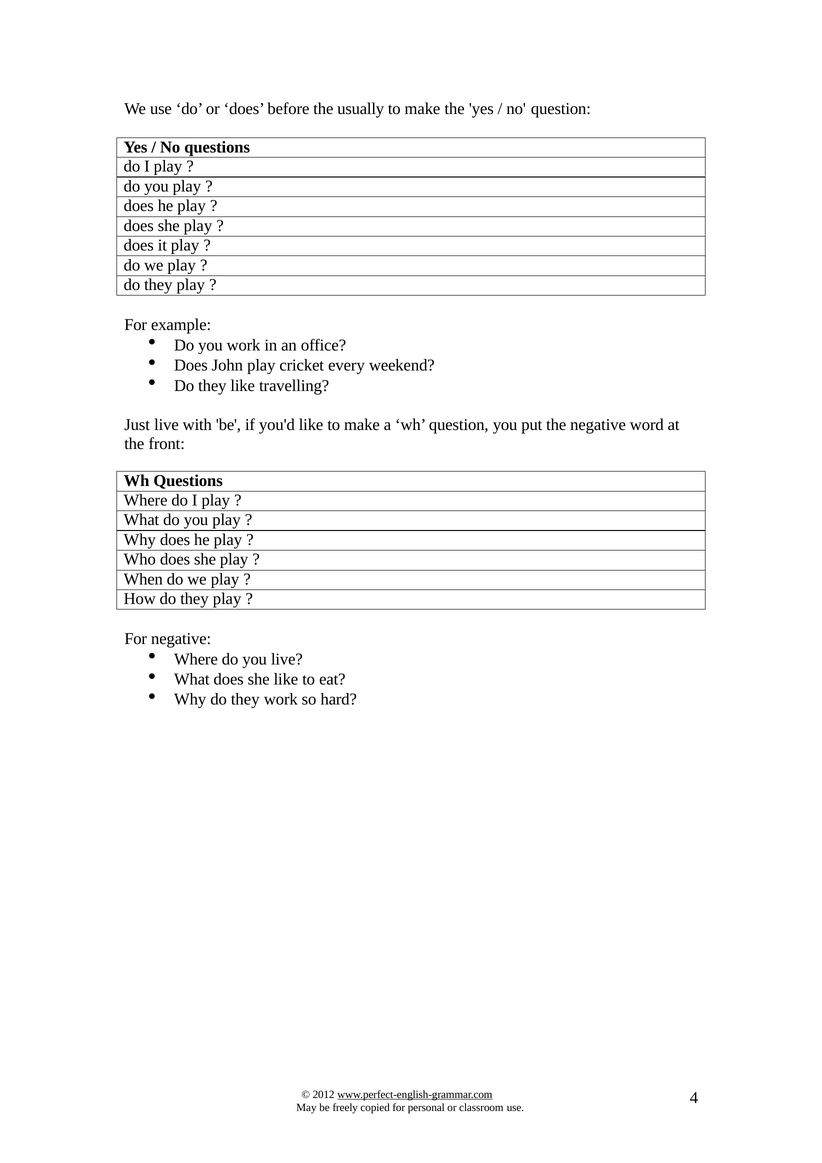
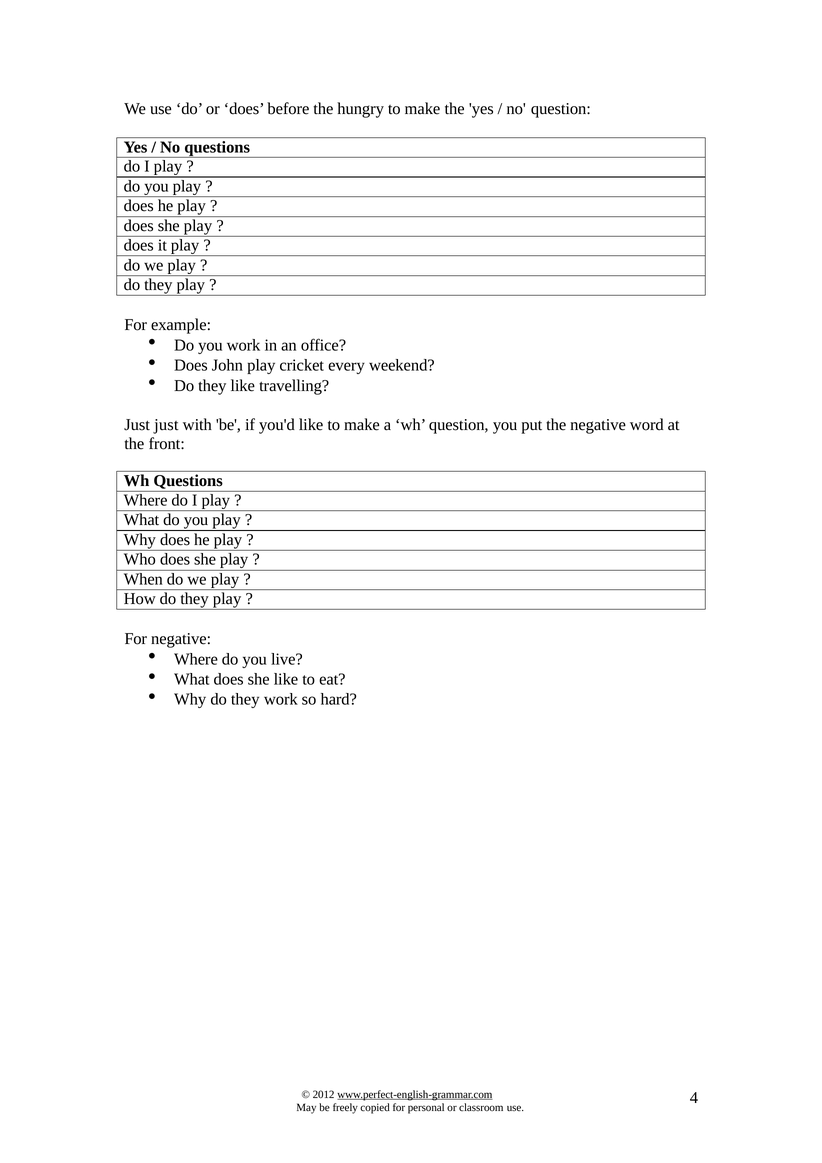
usually: usually -> hungry (361, 109)
Just live: live -> just (166, 425)
